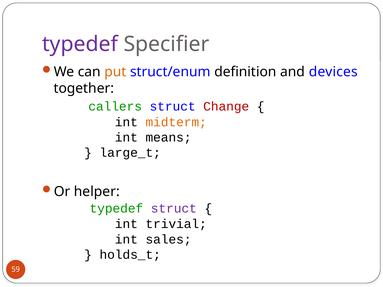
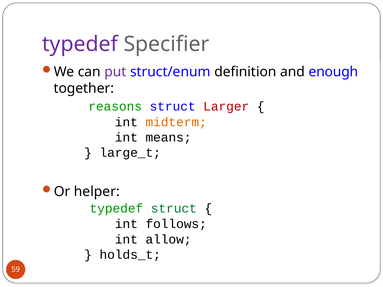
put colour: orange -> purple (115, 72)
devices: devices -> enough (333, 72)
callers: callers -> reasons (115, 106)
Change: Change -> Larger (226, 106)
struct colour: purple -> green (174, 209)
trivial: trivial -> follows (176, 224)
sales: sales -> allow (169, 240)
